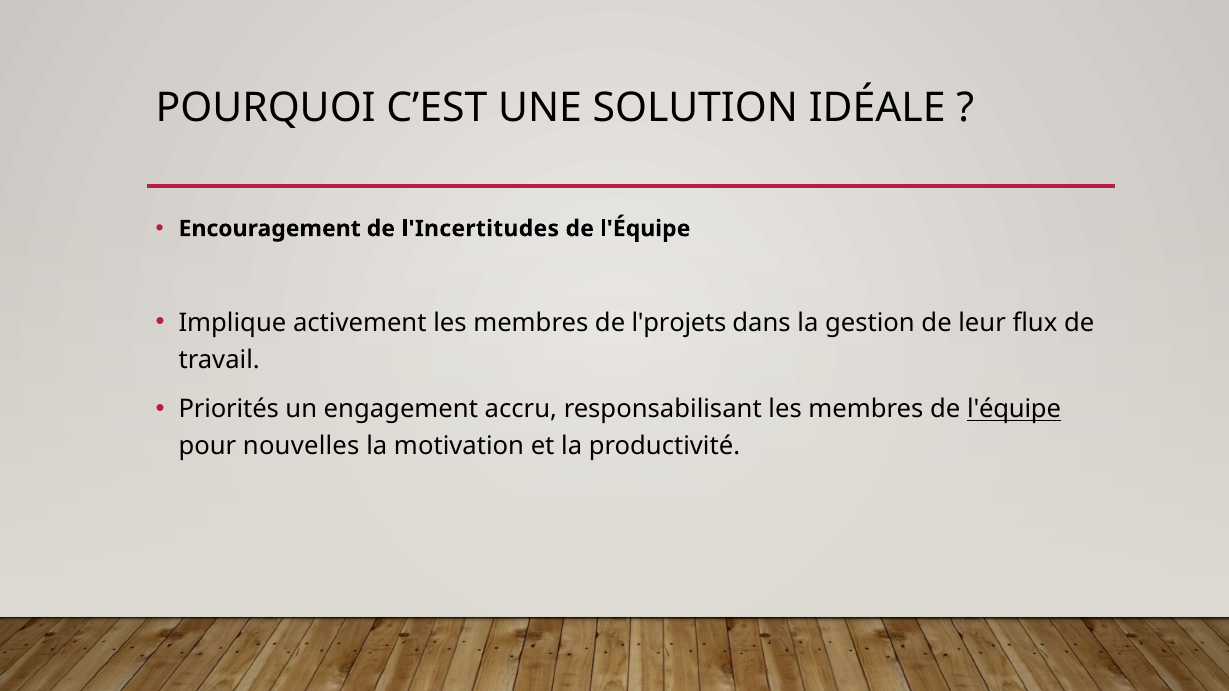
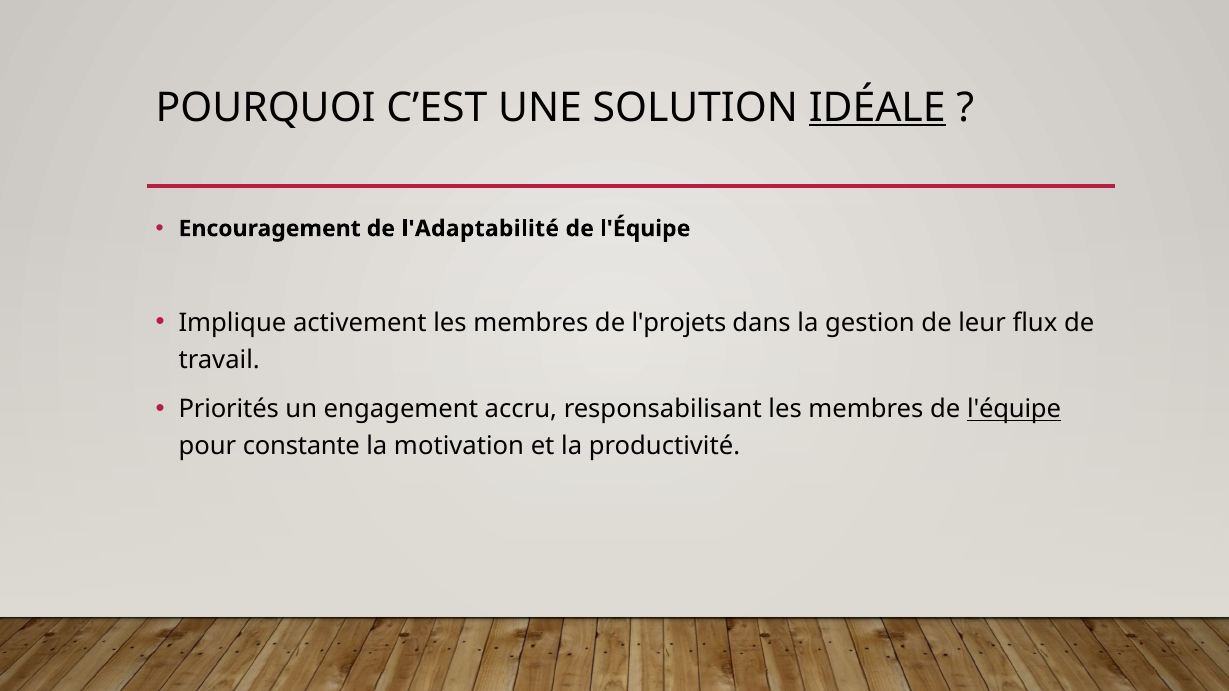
IDÉALE underline: none -> present (877, 108)
l'Incertitudes: l'Incertitudes -> l'Adaptabilité (480, 229)
nouvelles: nouvelles -> constante (301, 447)
